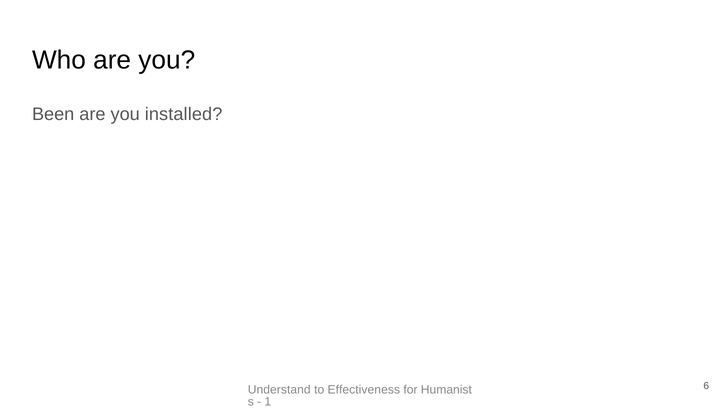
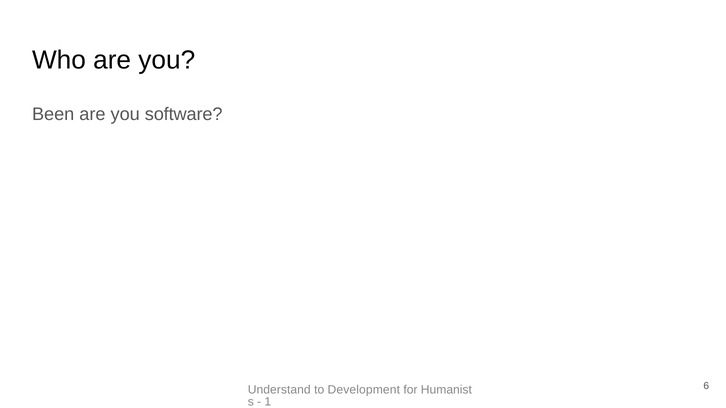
installed: installed -> software (184, 114)
Effectiveness: Effectiveness -> Development (364, 390)
